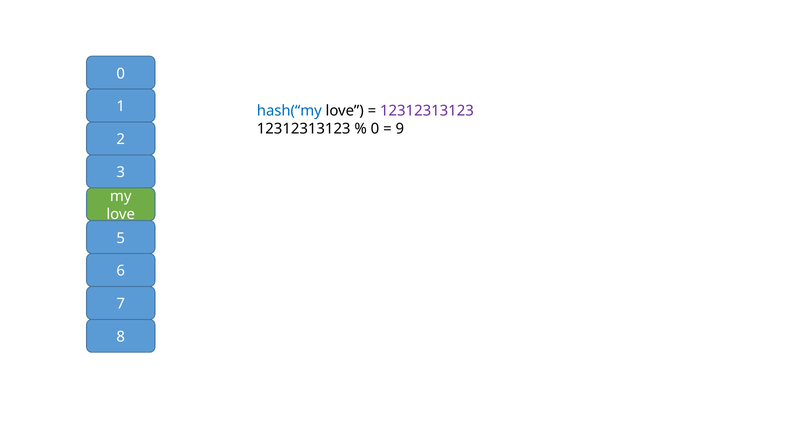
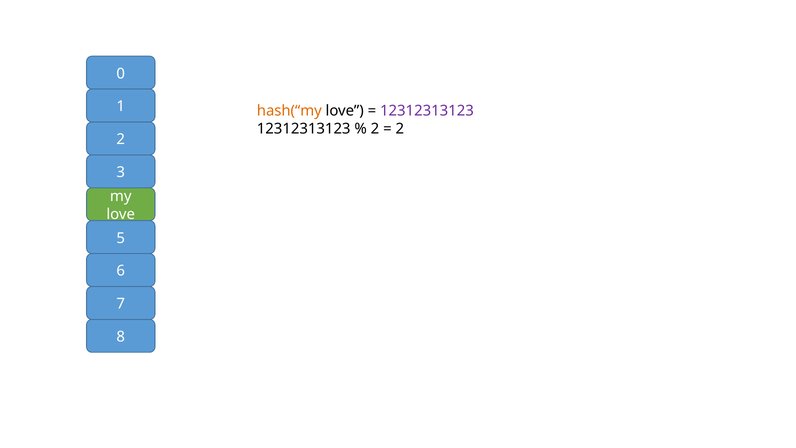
hash(“my colour: blue -> orange (289, 111)
0: 0 -> 2 (375, 129)
9: 9 -> 2 (400, 129)
